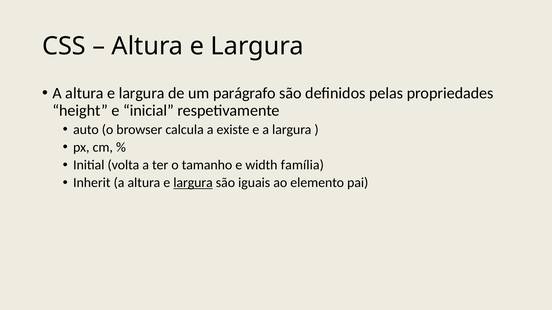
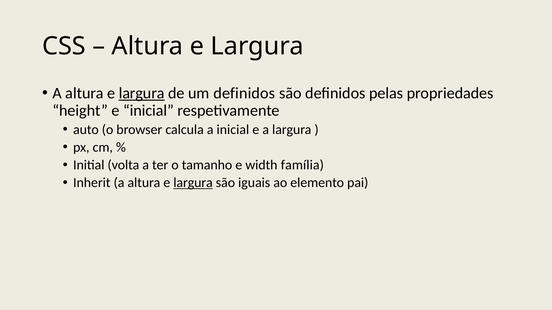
largura underline: none -> present (142, 93)
um parágrafo: parágrafo -> definidos (244, 93)
a existe: existe -> inicial (233, 130)
